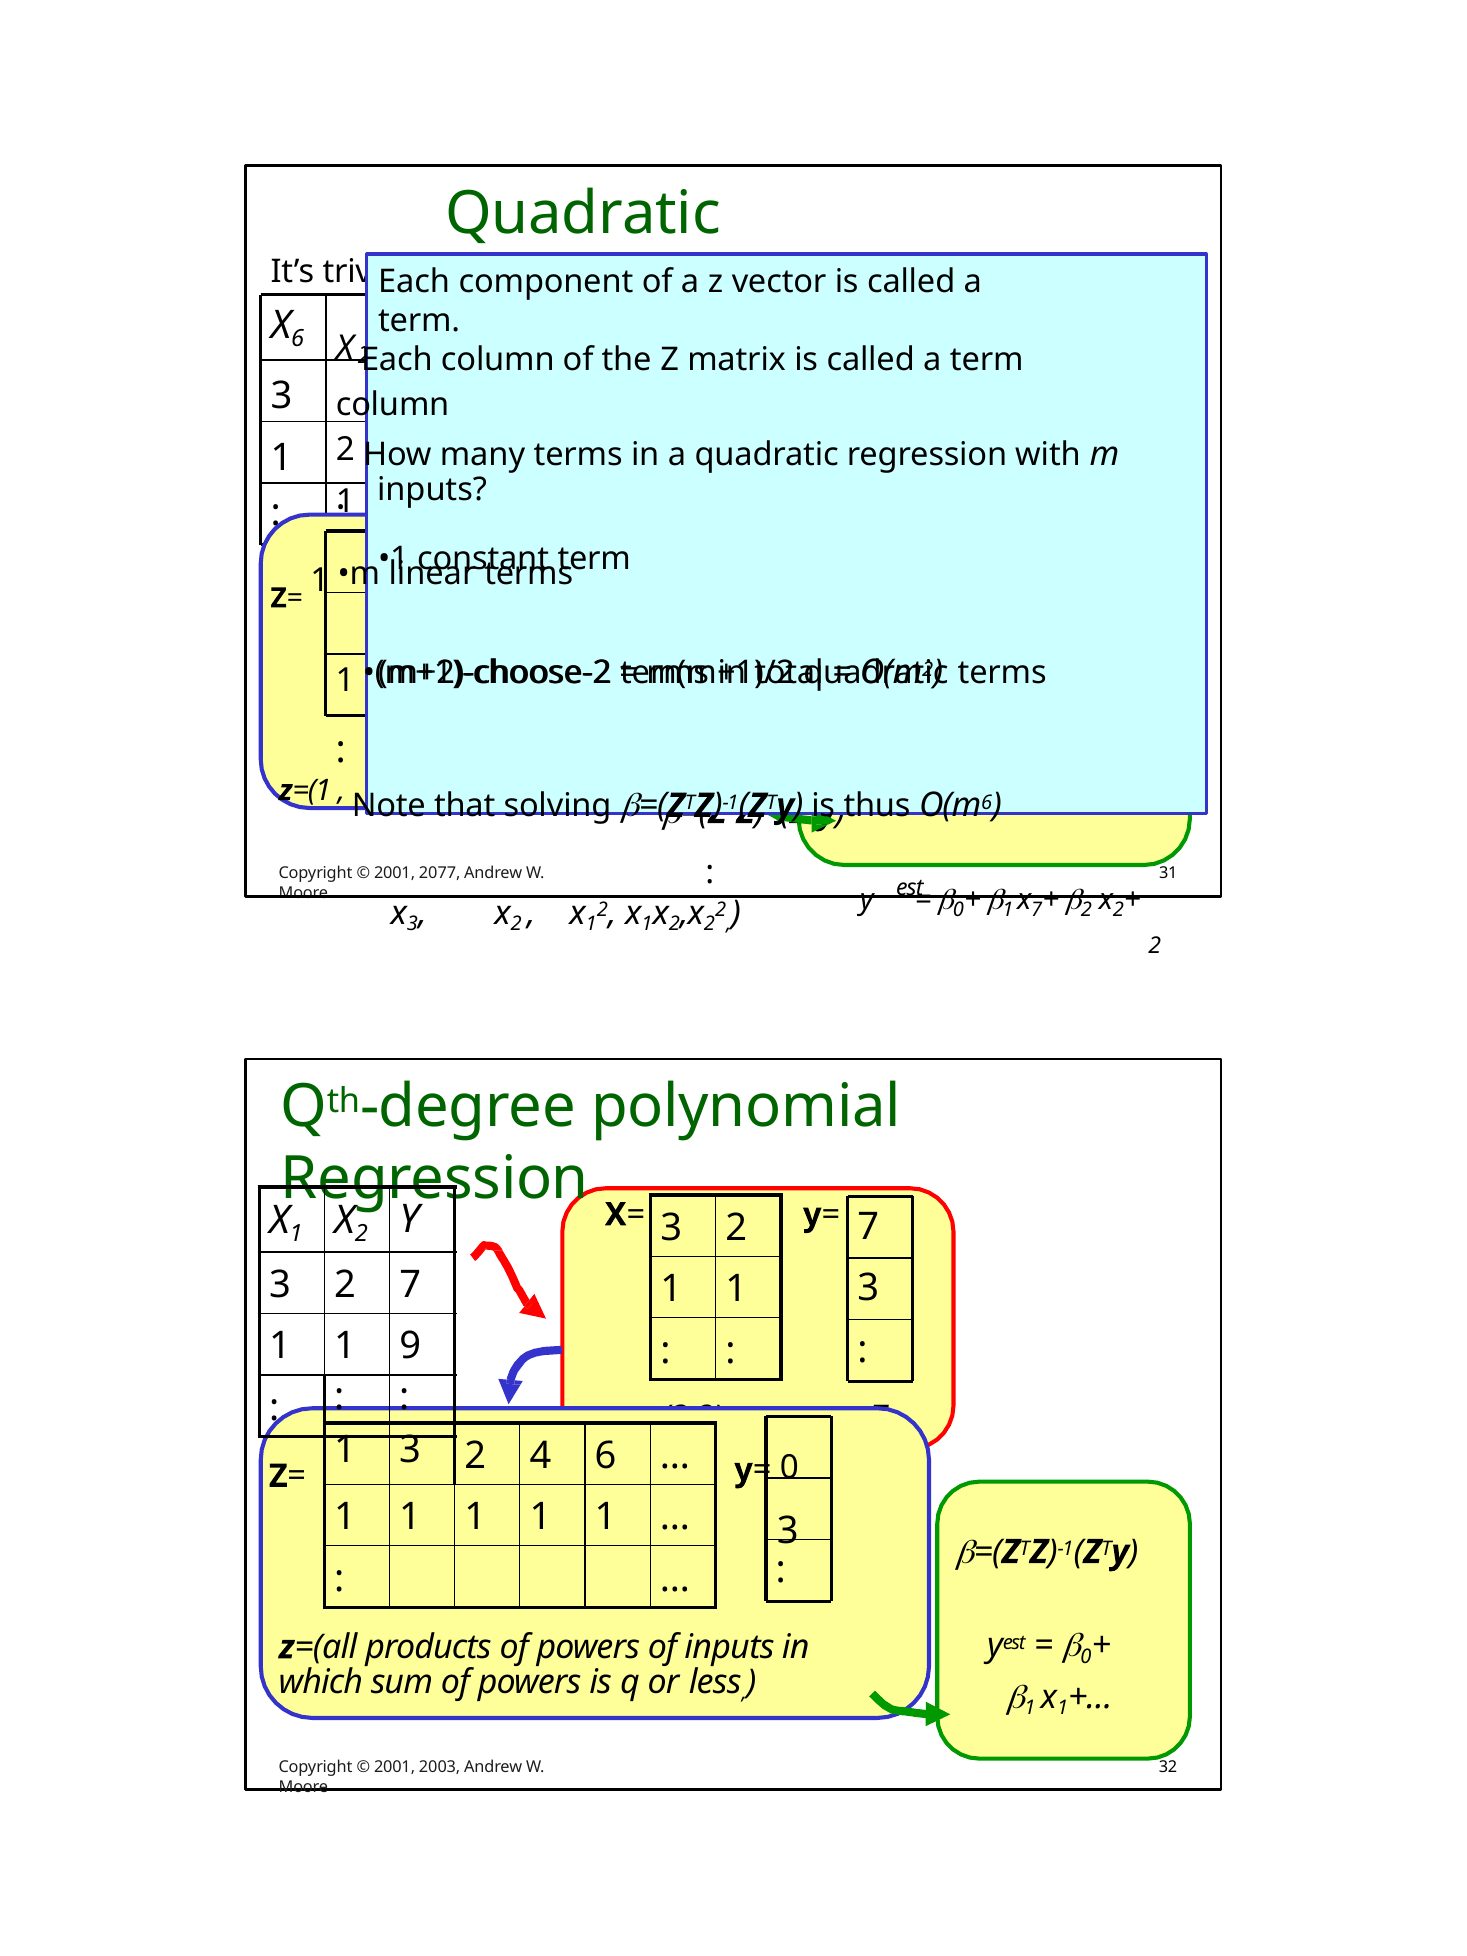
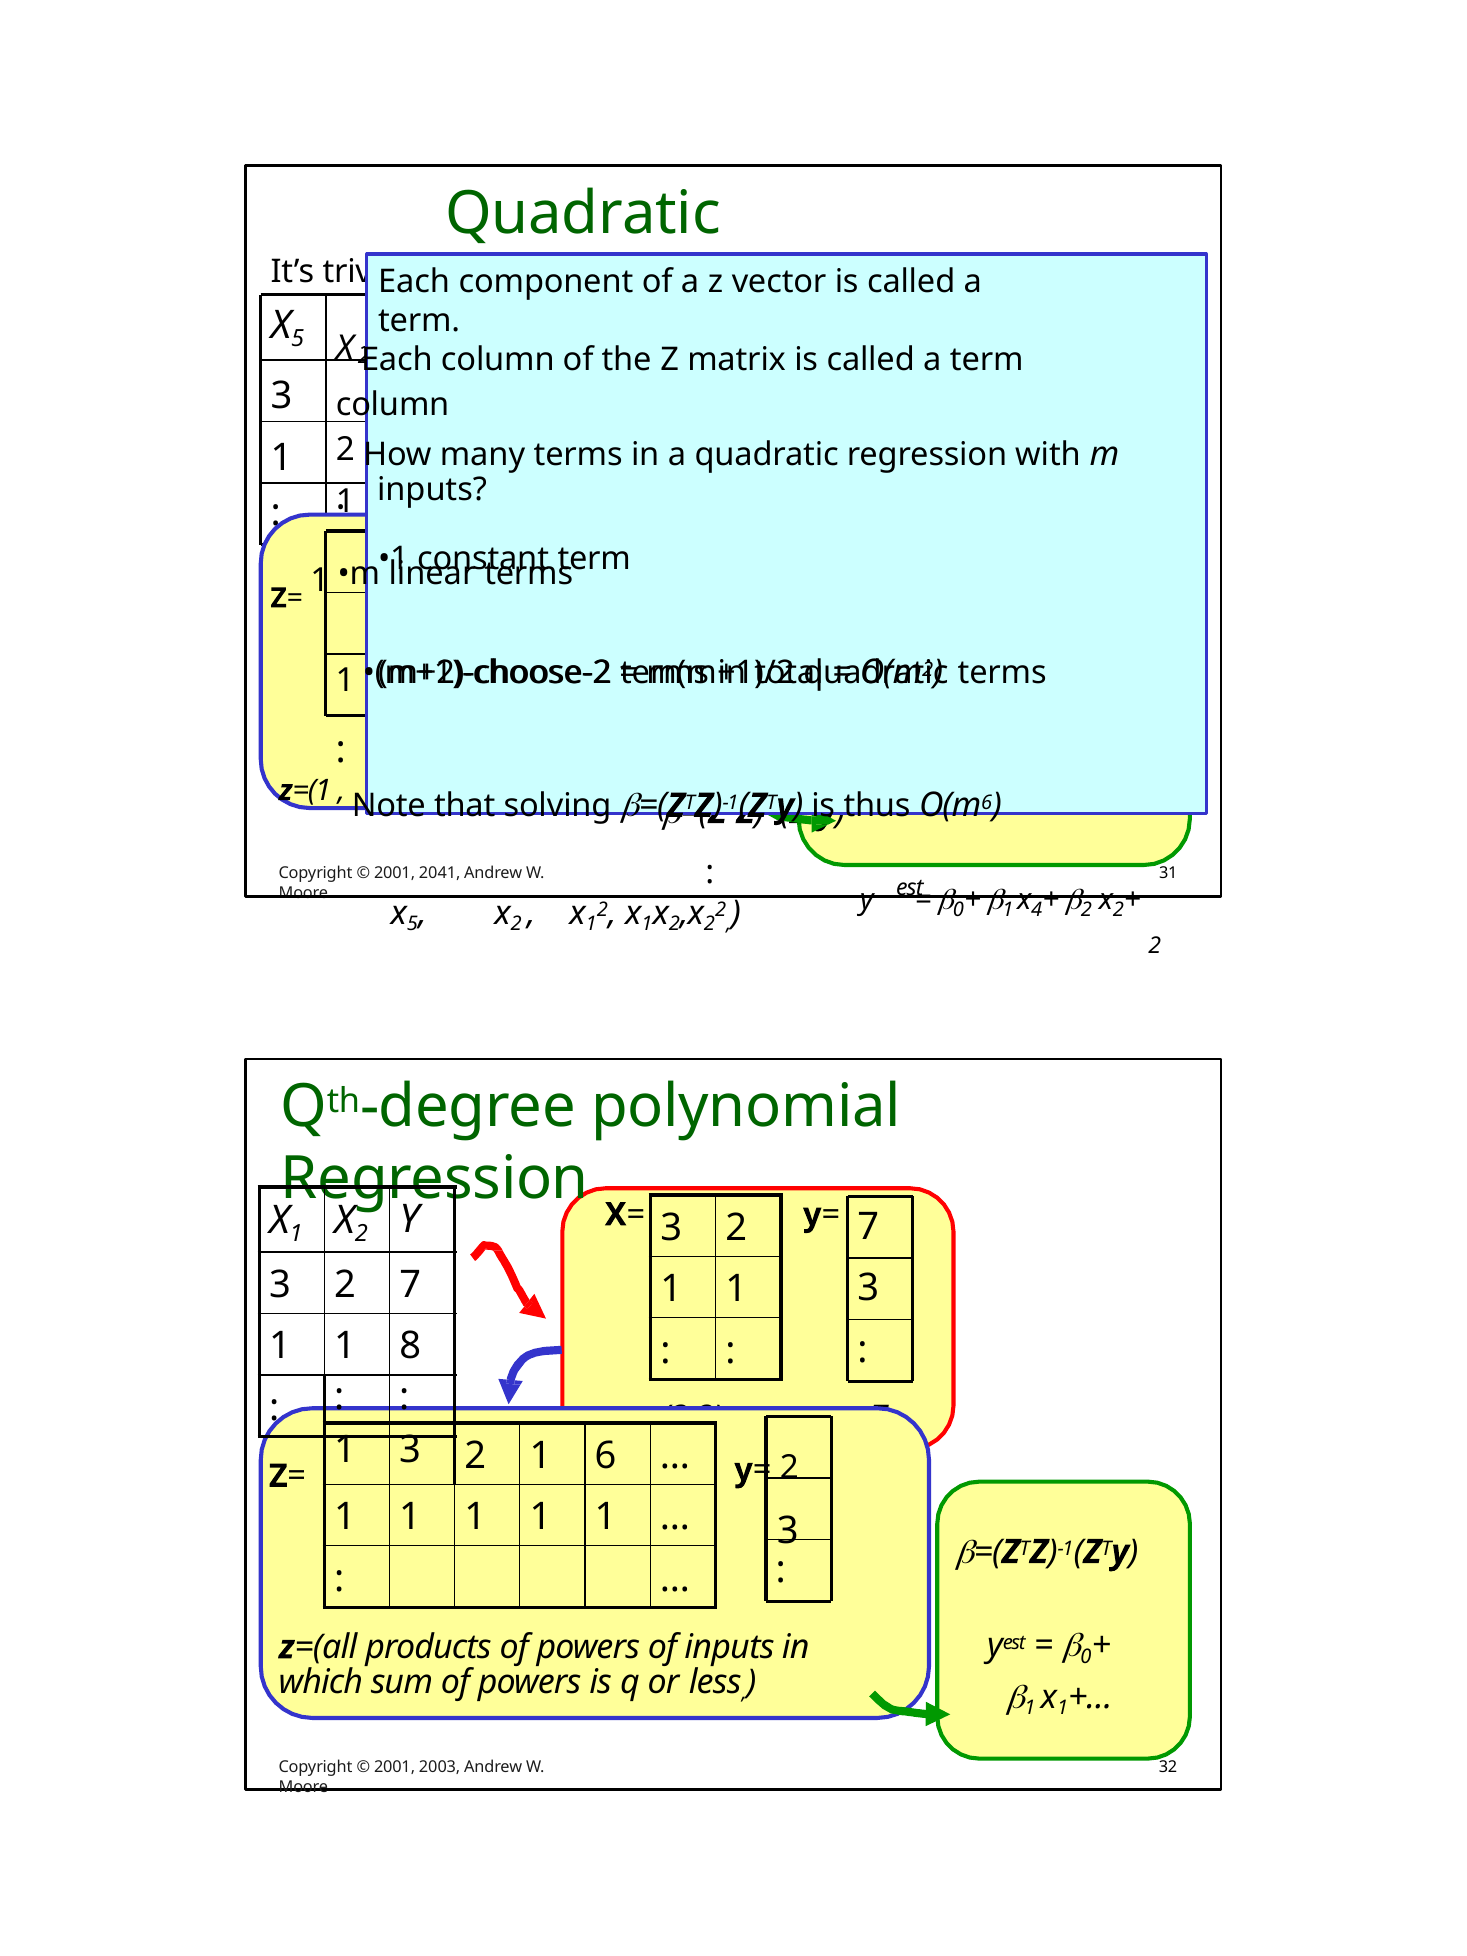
6: 6 -> 5 (298, 339)
2077: 2077 -> 2041 (440, 874)
3: 3 -> 5 (413, 924)
x 7: 7 -> 4 (1037, 910)
1 9: 9 -> 8 (410, 1346)
4: 4 -> 1 (540, 1456)
y= 0: 0 -> 2 (789, 1468)
